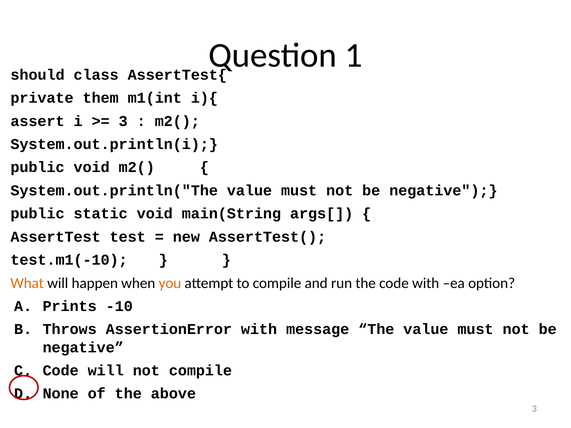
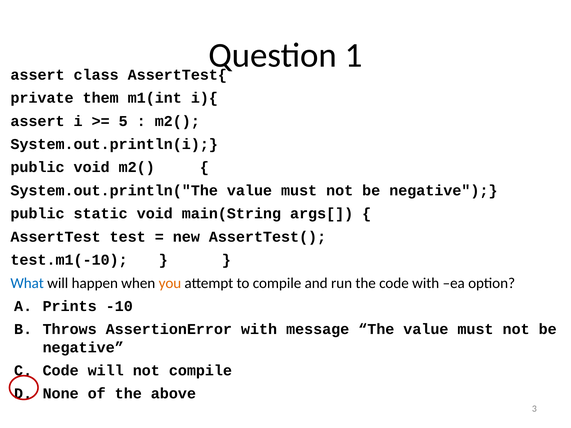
should: should -> assert (38, 75)
3: 3 -> 5 (123, 121)
What colour: orange -> blue (27, 283)
